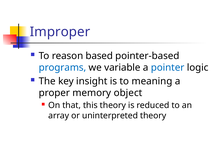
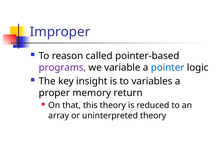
based: based -> called (99, 56)
programs colour: blue -> purple (62, 68)
meaning: meaning -> variables (152, 81)
object: object -> return (128, 93)
